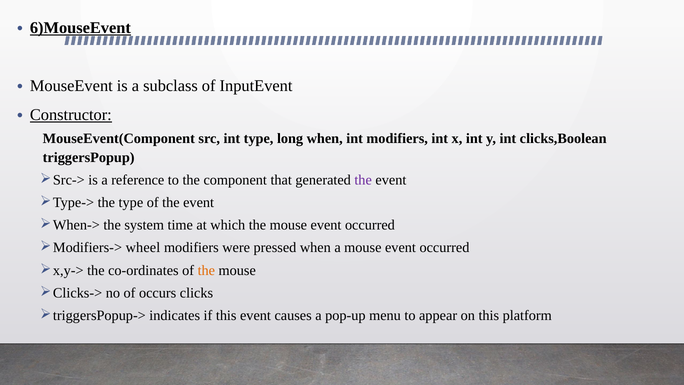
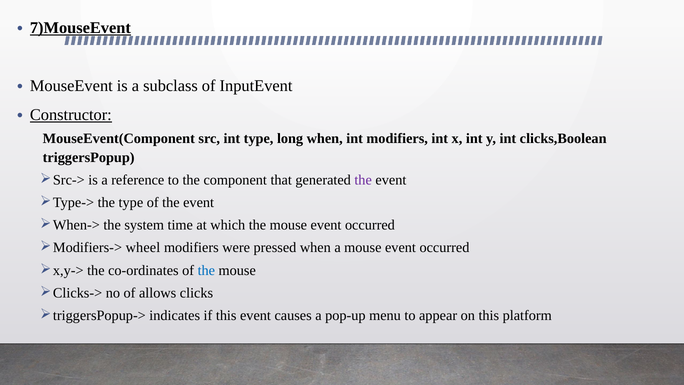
6)MouseEvent: 6)MouseEvent -> 7)MouseEvent (80, 28)
the colour: orange -> blue (206, 270)
occurs: occurs -> allows (158, 293)
